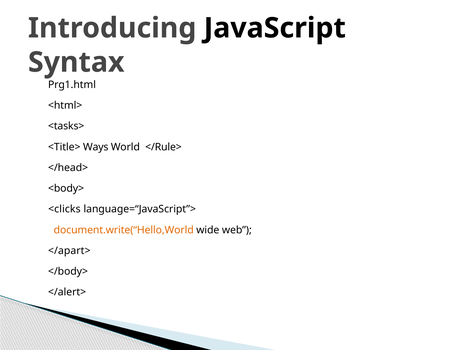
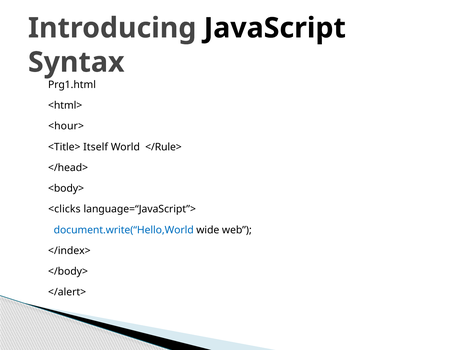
<tasks>: <tasks> -> <hour> (66, 126)
Ways: Ways -> Itself (96, 147)
document.write(“Hello,World colour: orange -> blue (124, 230)
</apart>: </apart> -> </index> (69, 251)
